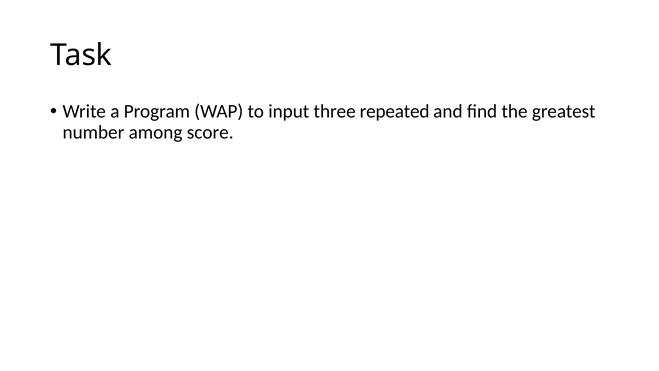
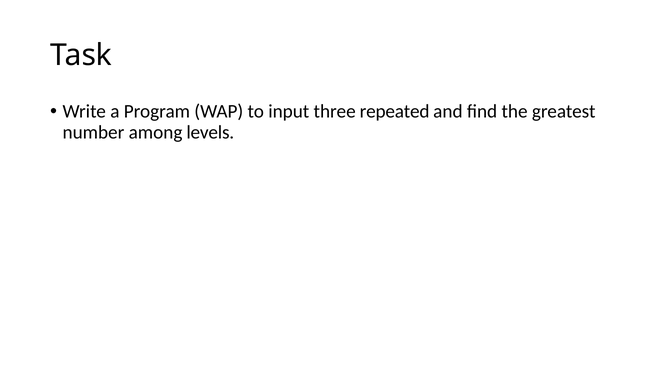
score: score -> levels (210, 132)
